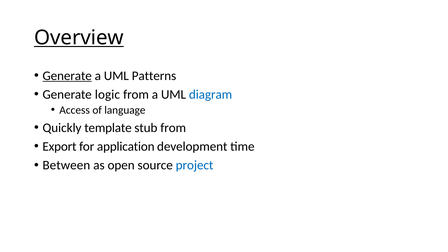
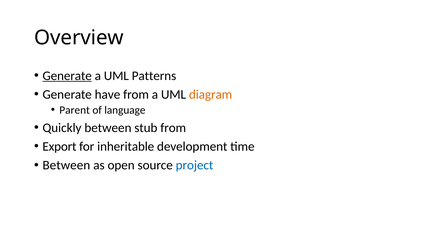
Overview underline: present -> none (79, 38)
logic: logic -> have (107, 95)
diagram colour: blue -> orange (211, 95)
Access: Access -> Parent (75, 110)
Quickly template: template -> between (108, 128)
application: application -> inheritable (126, 147)
